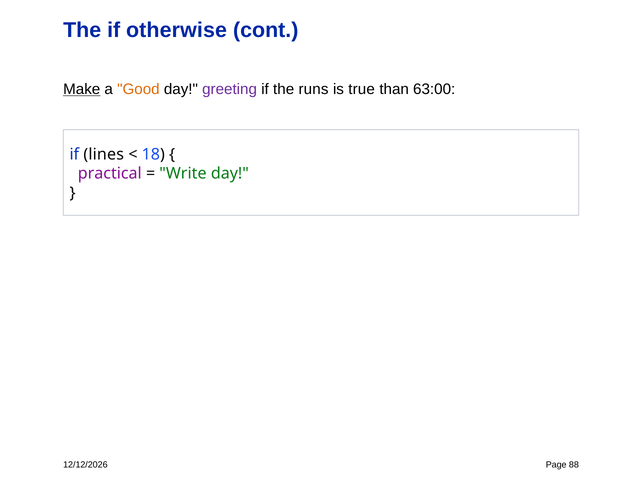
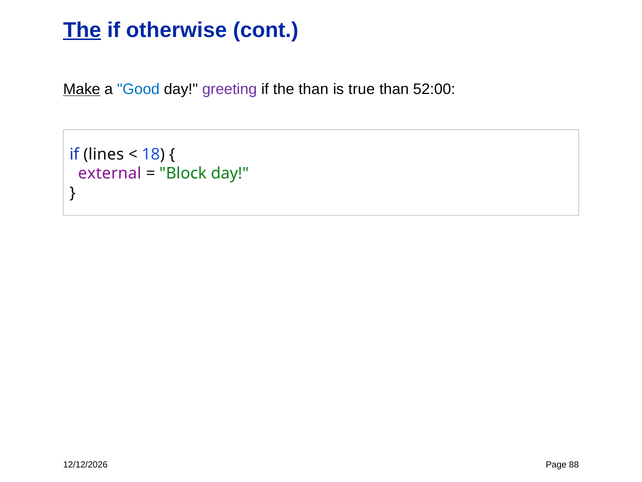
The underline: none -> present (82, 30)
Good colour: orange -> blue (138, 89)
the runs: runs -> than (313, 89)
63:00: 63:00 -> 52:00 (434, 89)
practical: practical -> external (110, 173)
Write: Write -> Block (183, 173)
